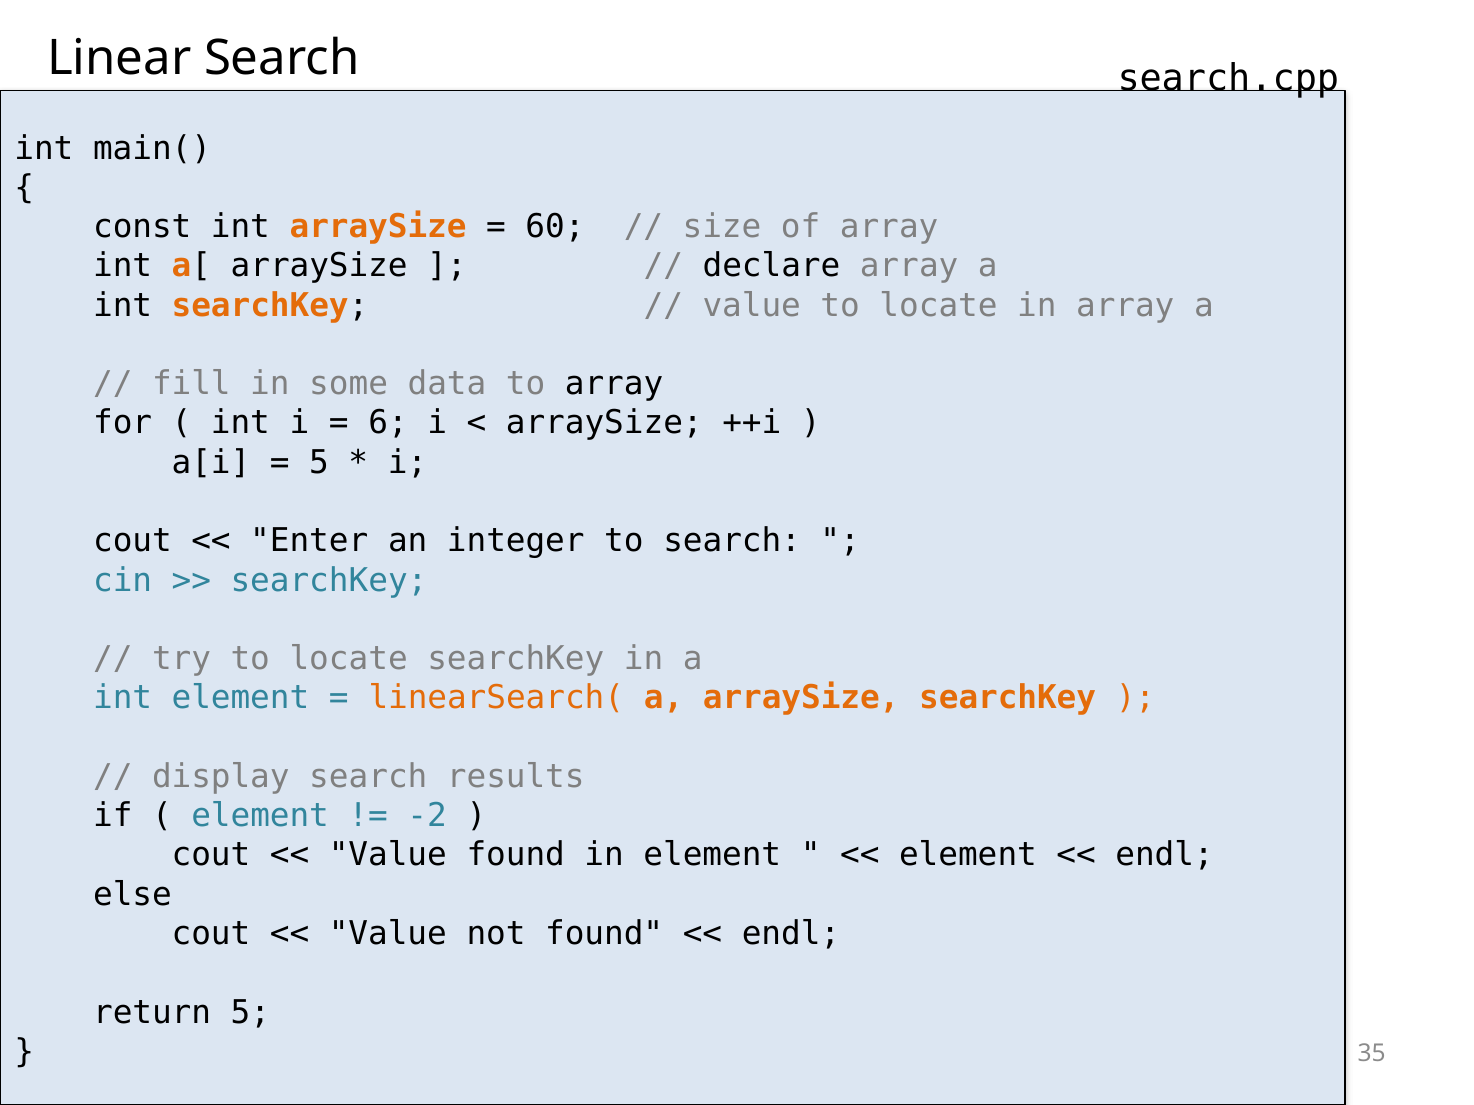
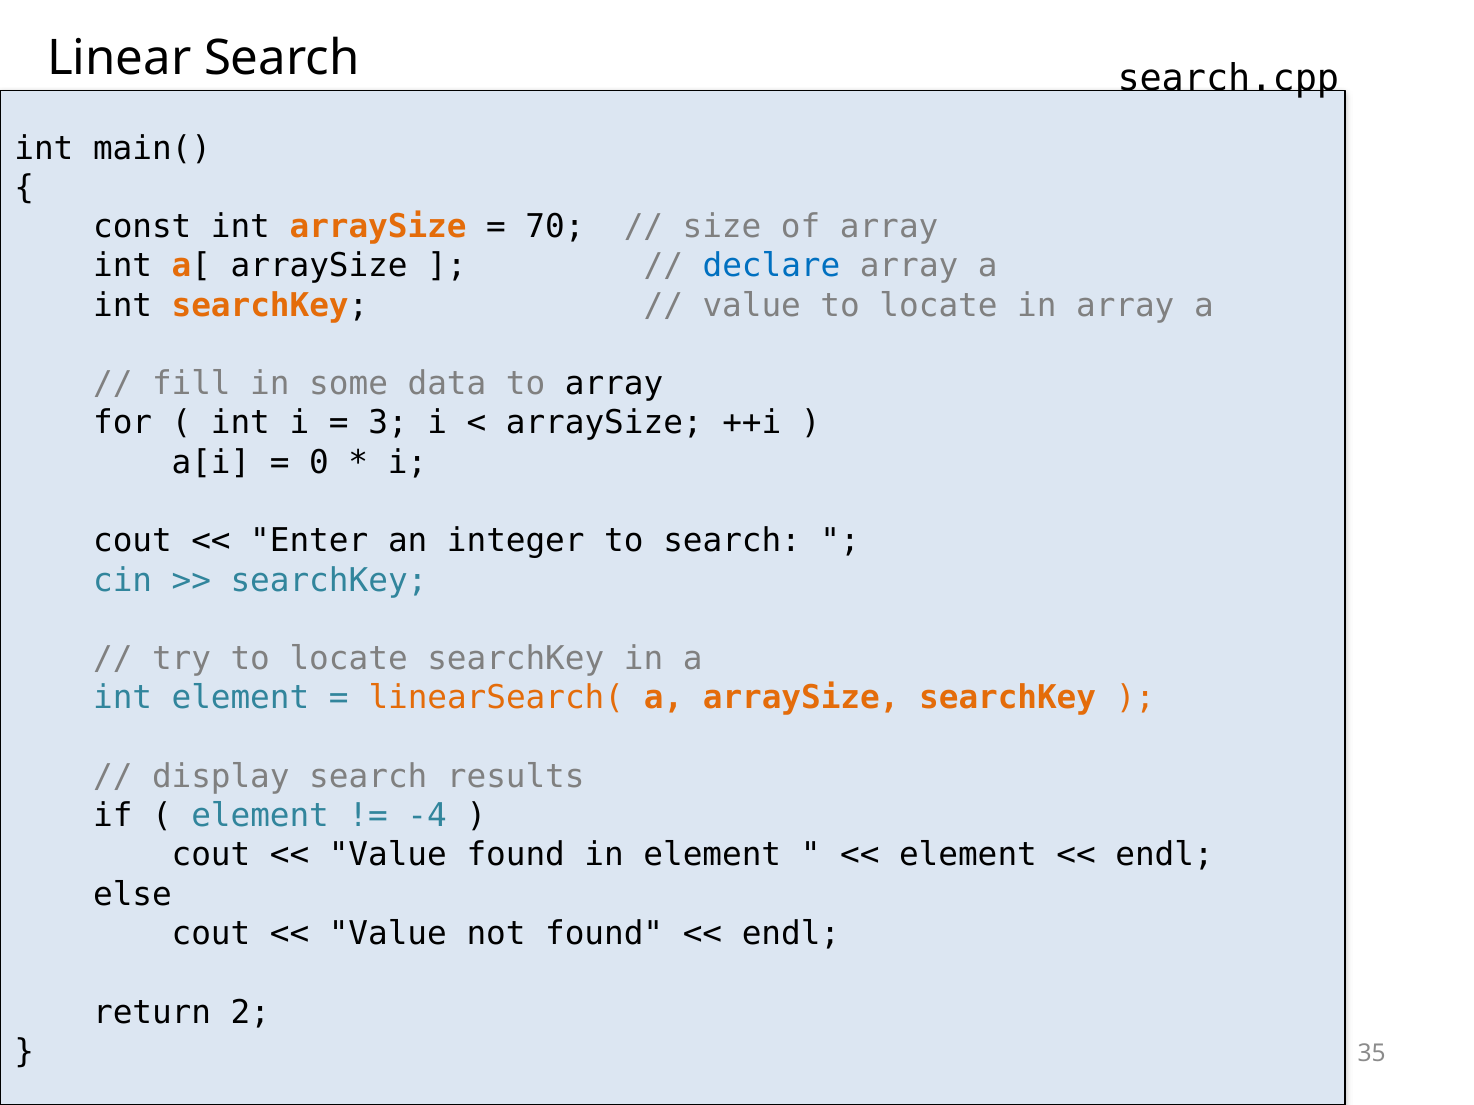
60: 60 -> 70 (555, 227)
declare colour: black -> blue (771, 266)
6: 6 -> 3 (388, 423)
5: 5 -> 0 (319, 463)
-2: -2 -> -4 (427, 816)
return 5: 5 -> 2 (250, 1013)
